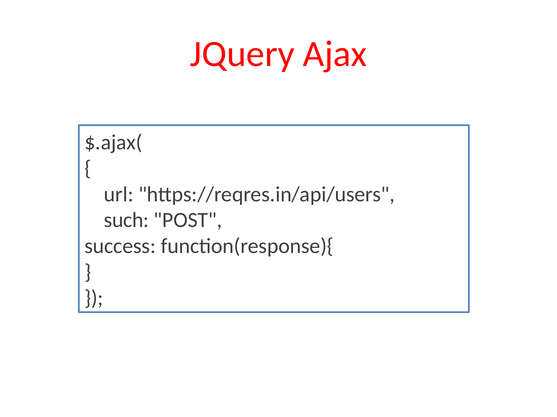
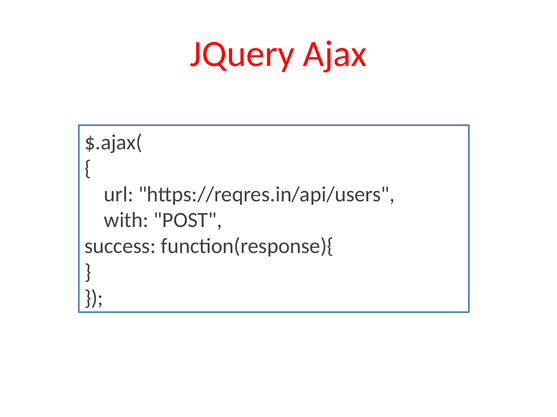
such: such -> with (126, 221)
